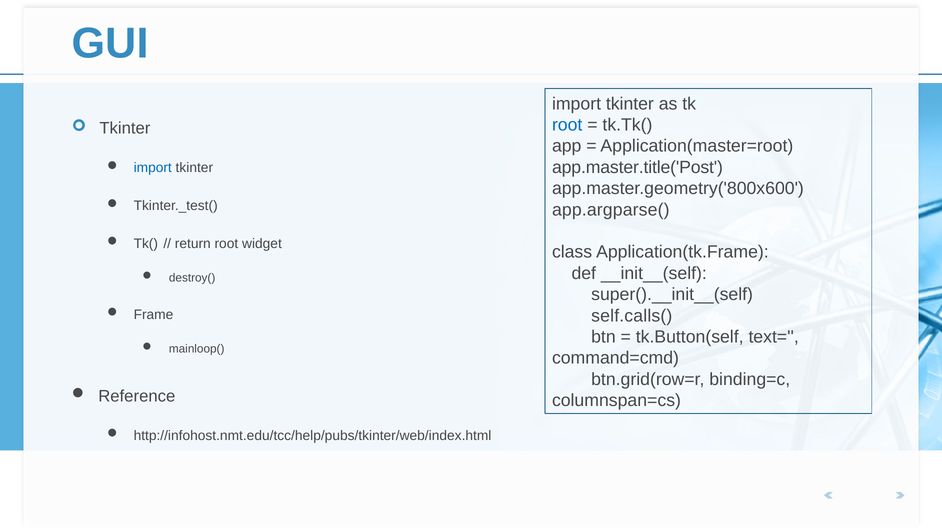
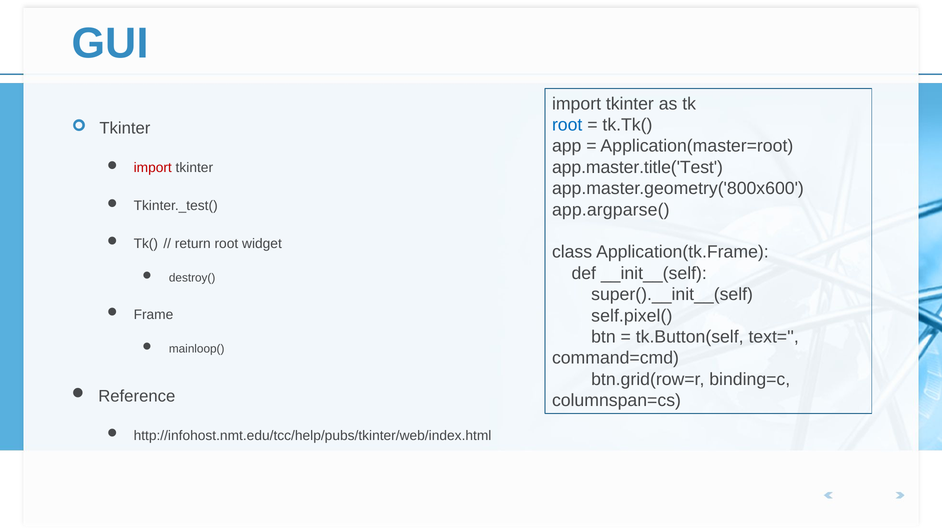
app.master.title('Post: app.master.title('Post -> app.master.title('Test (637, 167)
import colour: blue -> red (153, 168)
self.calls(: self.calls( -> self.pixel( (632, 316)
